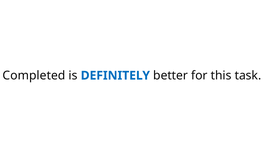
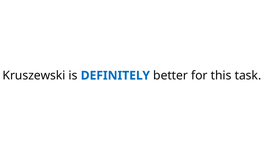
Completed: Completed -> Kruszewski (34, 75)
